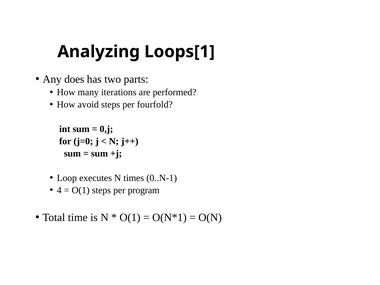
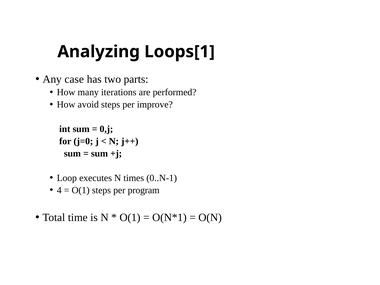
does: does -> case (74, 79)
fourfold: fourfold -> improve (155, 105)
